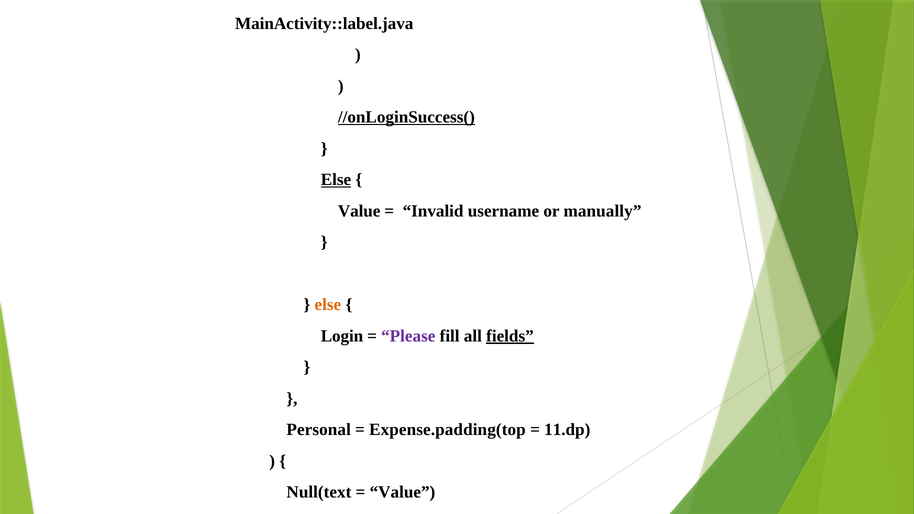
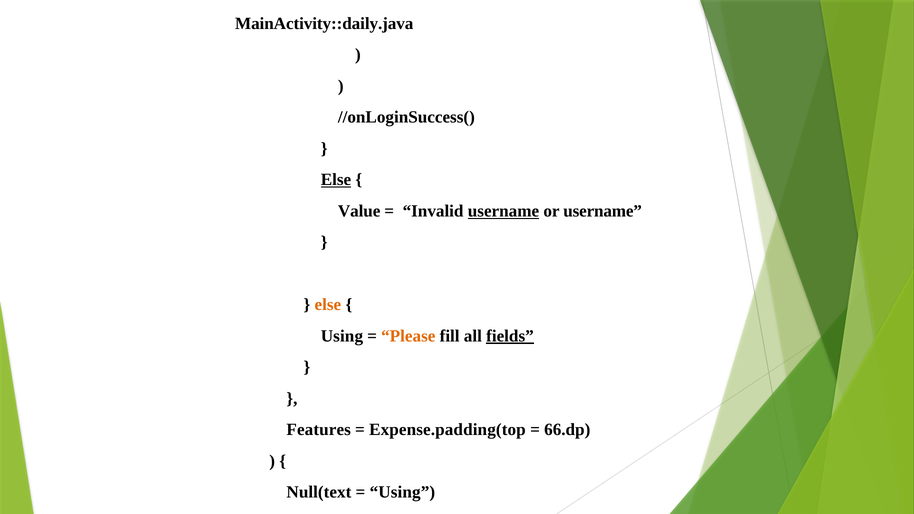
MainActivity::label.java: MainActivity::label.java -> MainActivity::daily.java (324, 23)
//onLoginSuccess( underline: present -> none (406, 117)
username underline: none -> present (503, 211)
or manually: manually -> username (603, 211)
Login: Login -> Using (342, 336)
Please colour: purple -> orange (408, 336)
Personal: Personal -> Features (319, 430)
11.dp: 11.dp -> 66.dp (567, 430)
Value: Value -> Using (402, 492)
